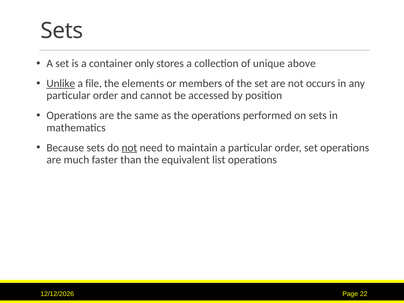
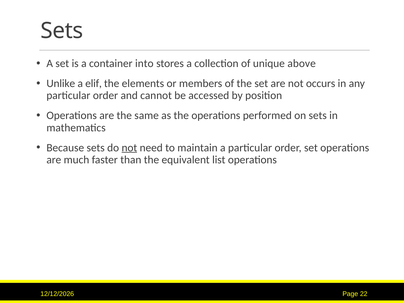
only: only -> into (144, 63)
Unlike underline: present -> none (61, 83)
file: file -> elif (94, 83)
